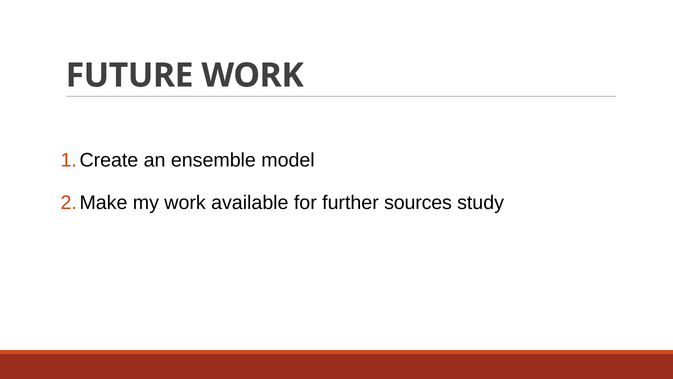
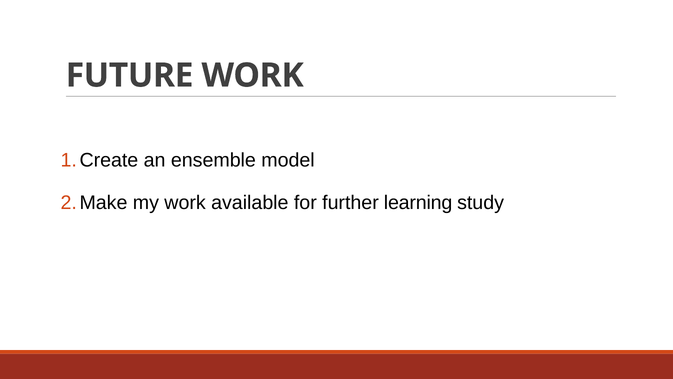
sources: sources -> learning (418, 203)
